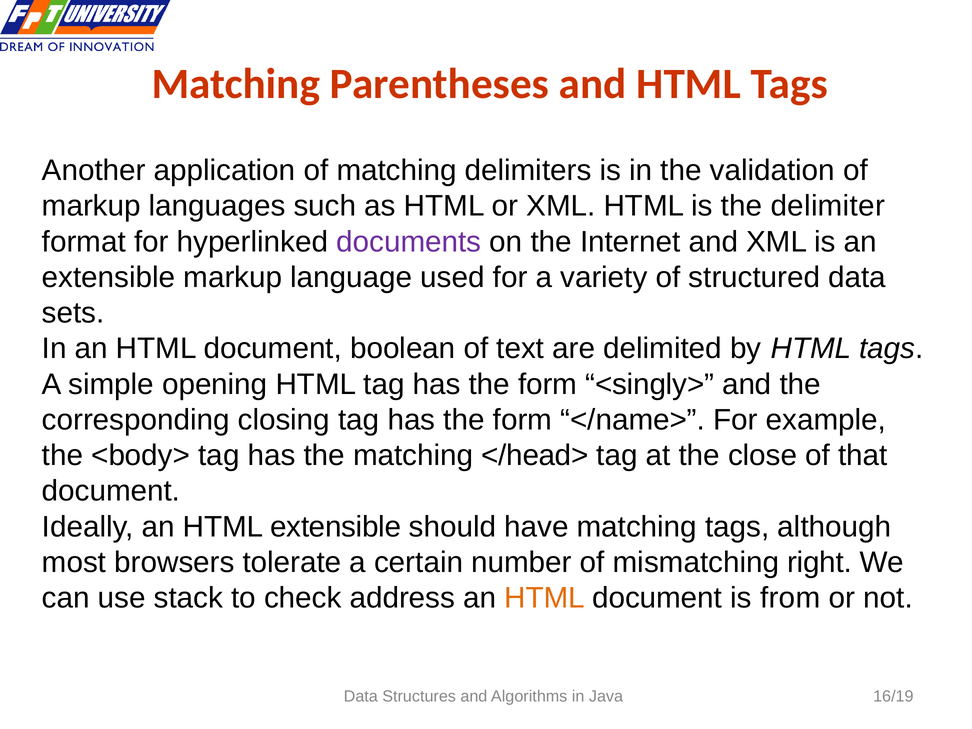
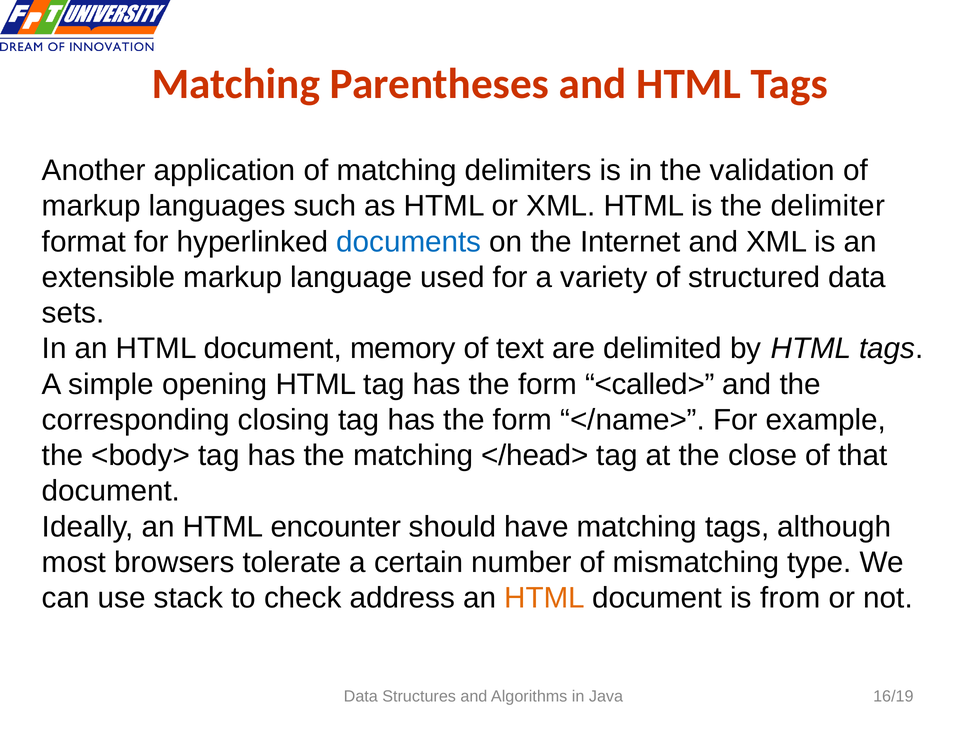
documents colour: purple -> blue (409, 242)
boolean: boolean -> memory (403, 349)
<singly>: <singly> -> <called> (650, 384)
HTML extensible: extensible -> encounter (336, 527)
right: right -> type (819, 562)
